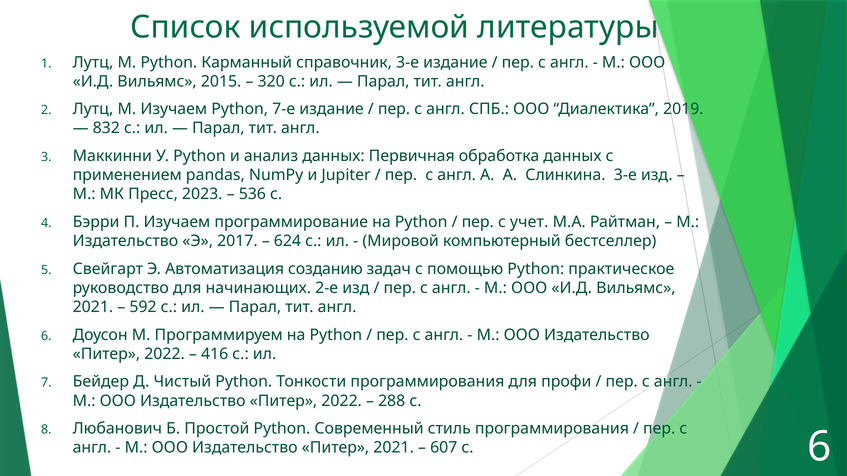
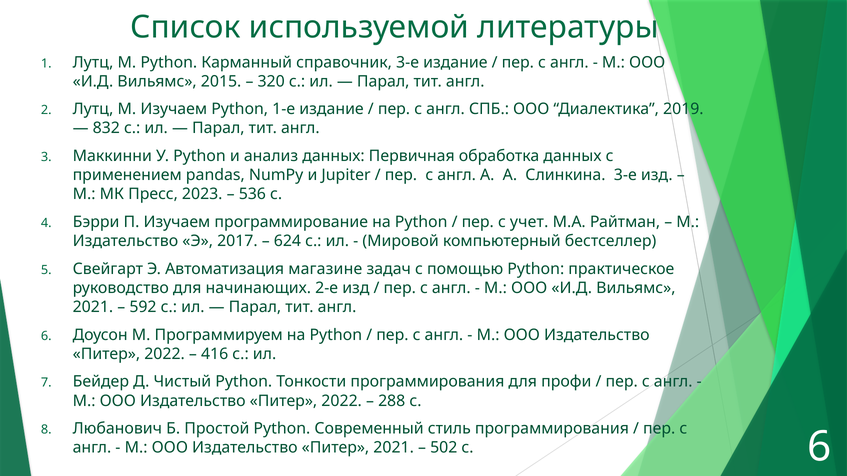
7-е: 7-е -> 1-е (284, 109)
созданию: созданию -> магазине (325, 269)
607: 607 -> 502 (444, 448)
